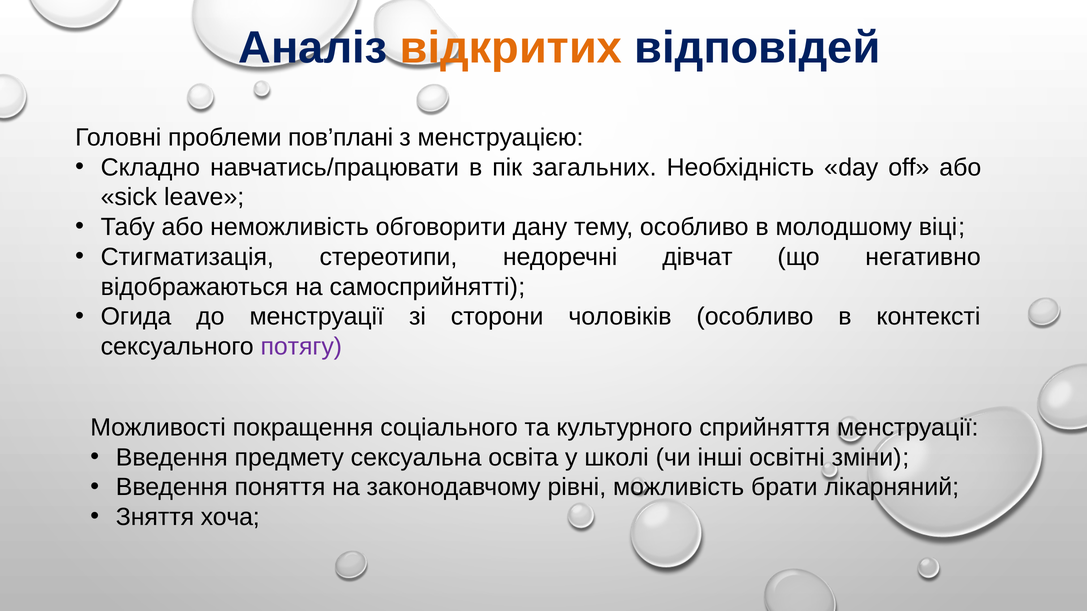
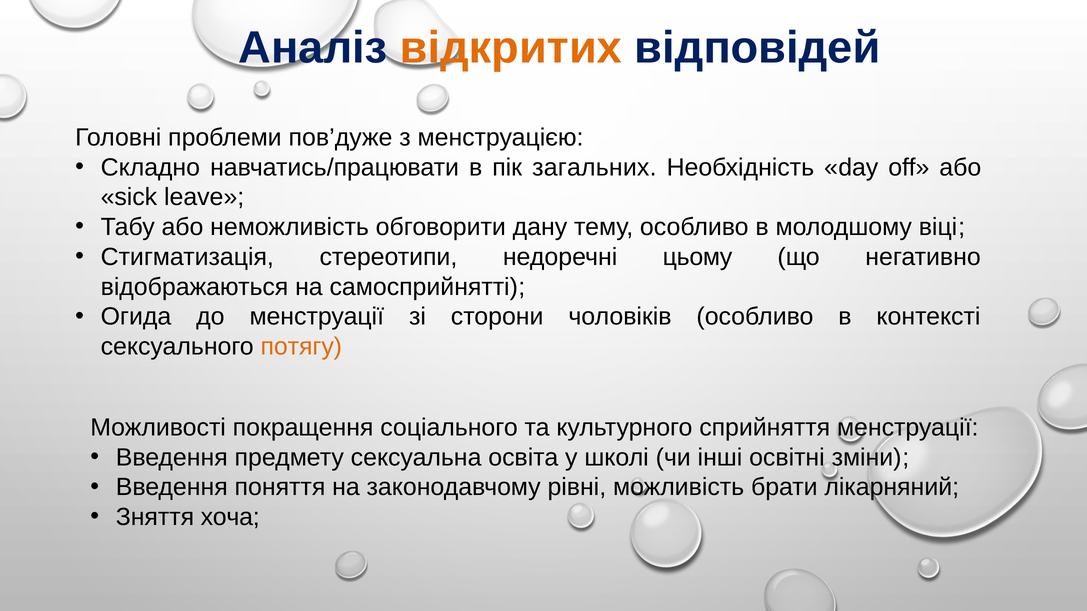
пов’плані: пов’плані -> пов’дуже (340, 138)
дівчат: дівчат -> цьому (697, 257)
потягу colour: purple -> orange (301, 347)
